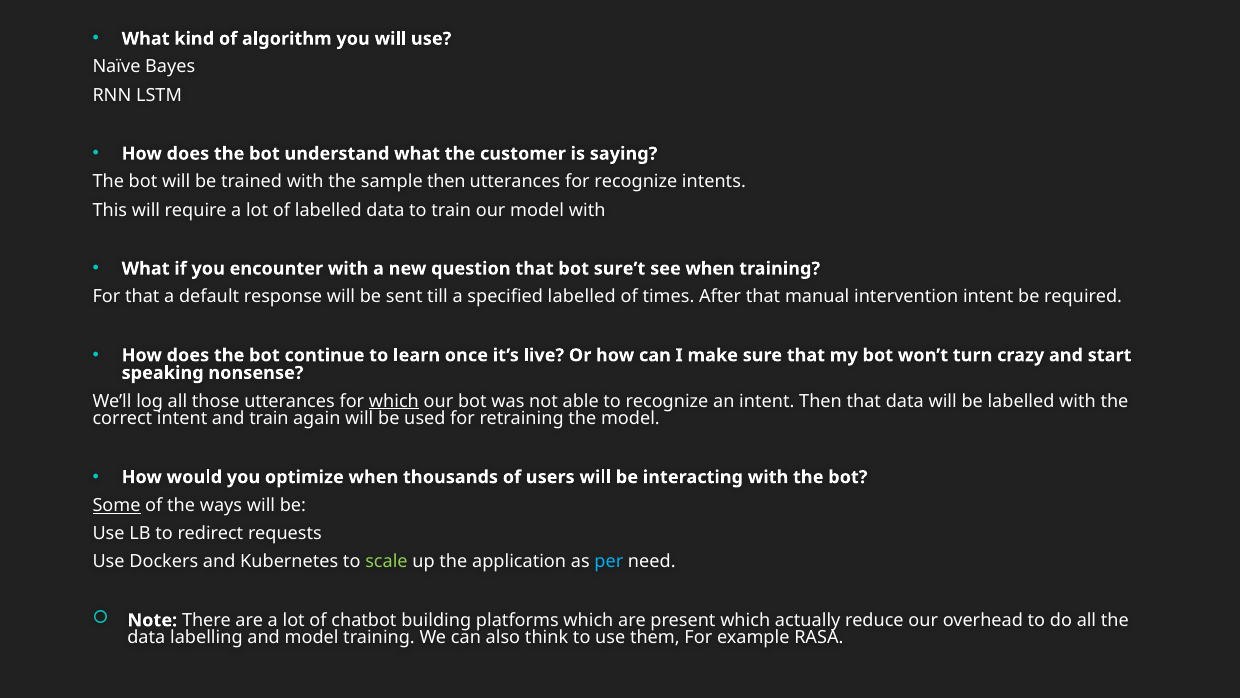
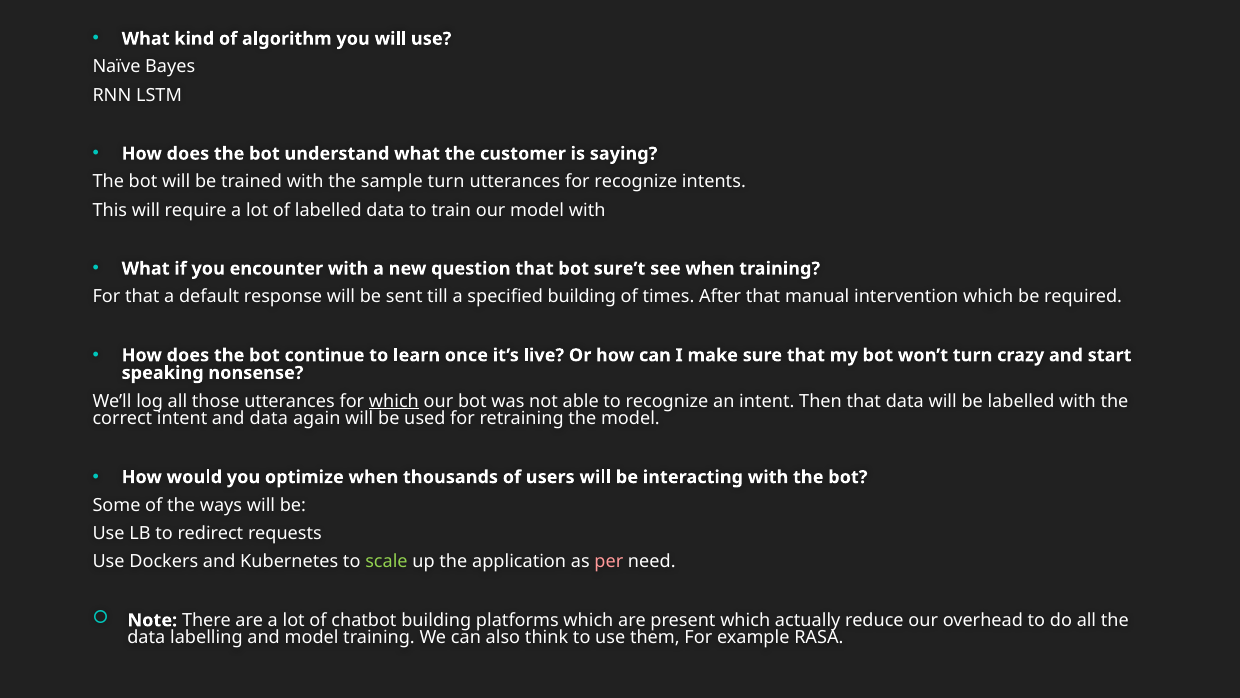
sample then: then -> turn (446, 182)
specified labelled: labelled -> building (582, 297)
intervention intent: intent -> which (988, 297)
and train: train -> data (269, 418)
Some underline: present -> none (117, 505)
per colour: light blue -> pink (609, 562)
